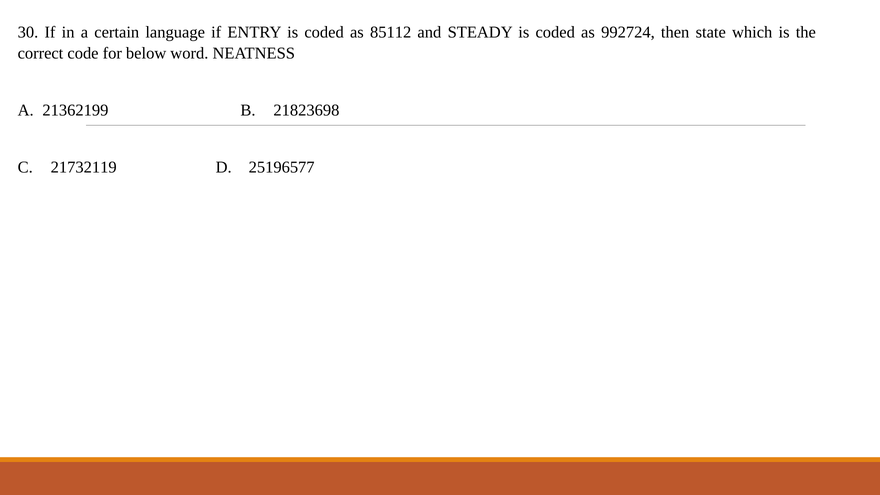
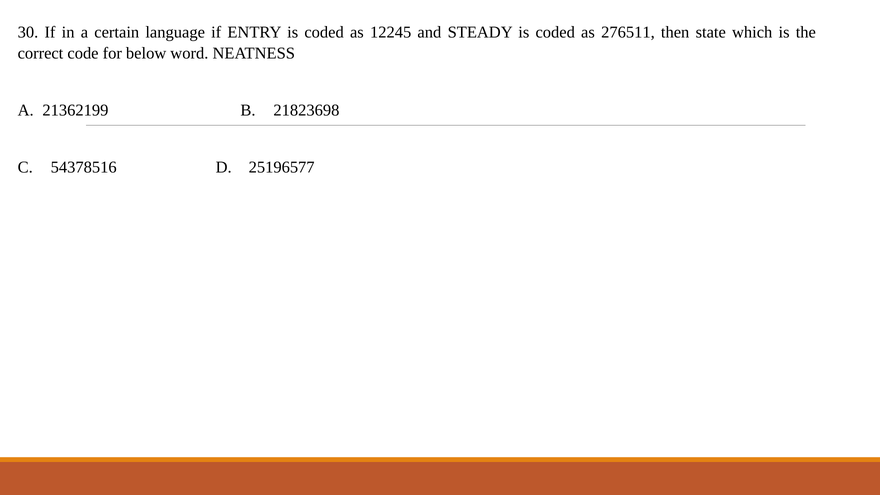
85112: 85112 -> 12245 (391, 32)
992724: 992724 -> 276511 (628, 32)
21732119: 21732119 -> 54378516 (84, 168)
